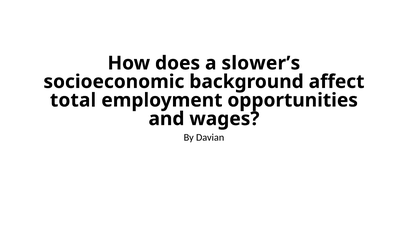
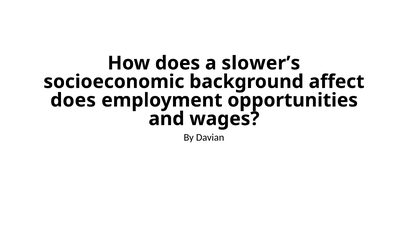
total: total -> does (73, 100)
